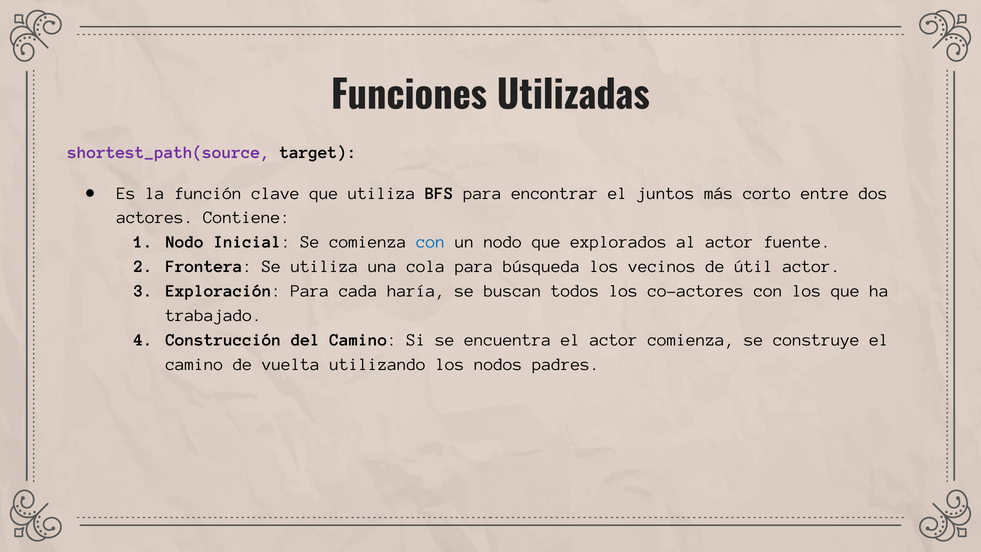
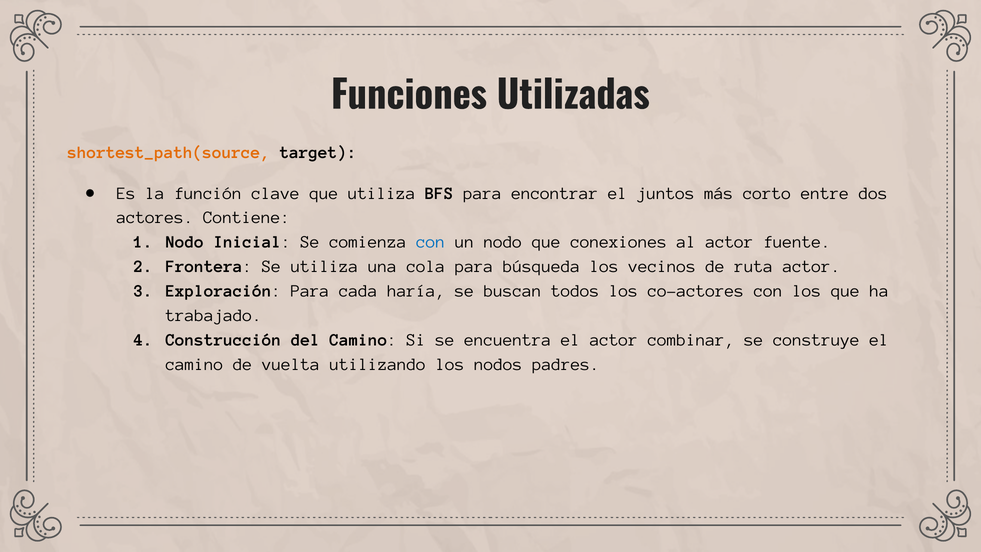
shortest_path(source colour: purple -> orange (169, 152)
explorados: explorados -> conexiones (619, 242)
útil: útil -> ruta (754, 266)
actor comienza: comienza -> combinar (691, 340)
